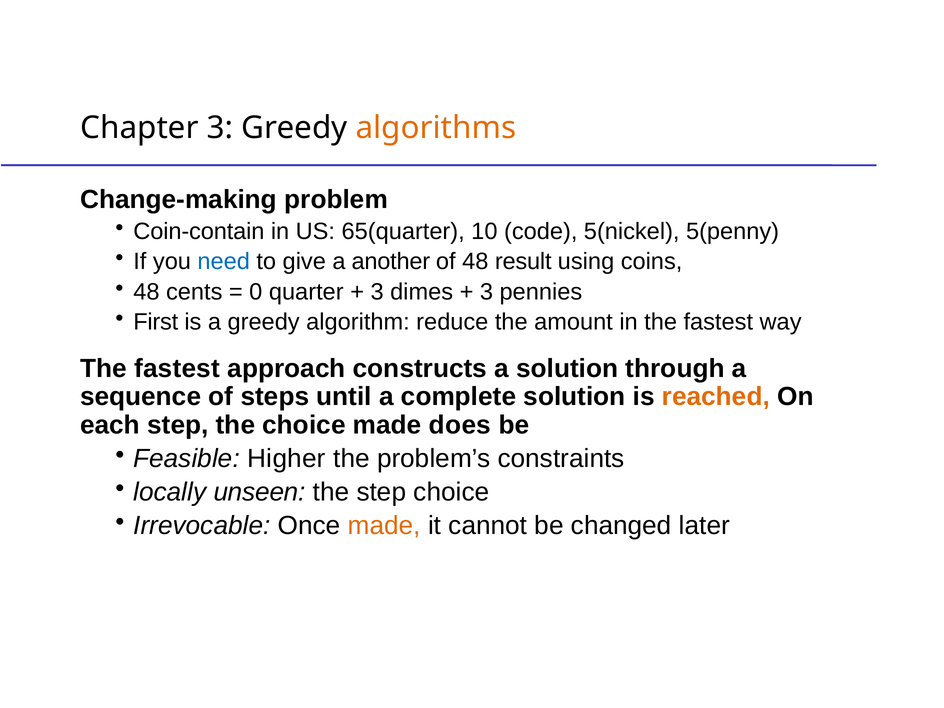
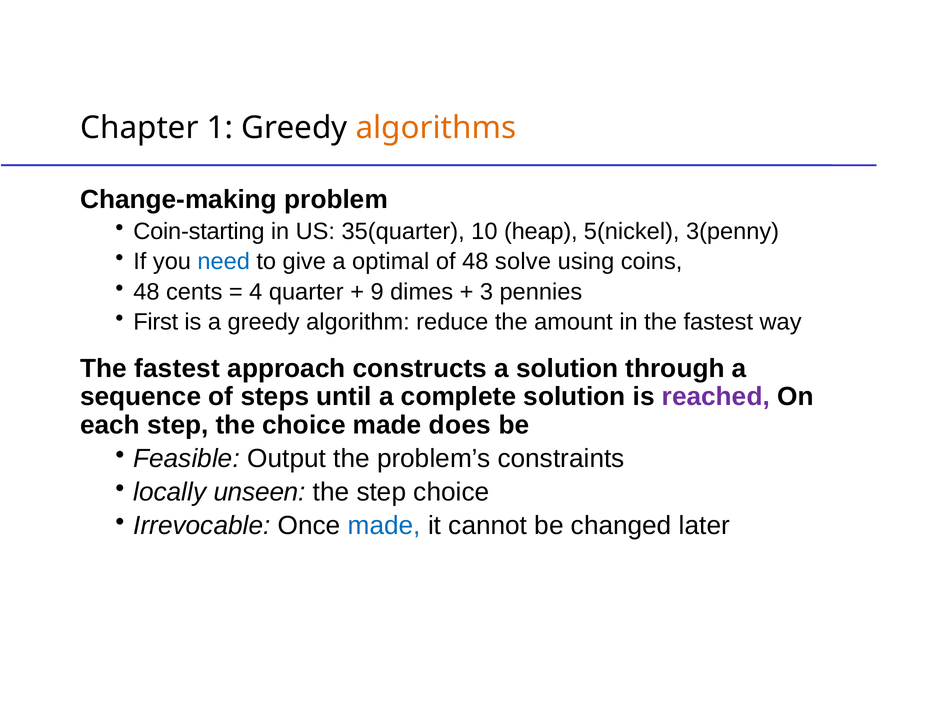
Chapter 3: 3 -> 1 (220, 128)
Coin-contain: Coin-contain -> Coin-starting (199, 231)
65(quarter: 65(quarter -> 35(quarter (403, 231)
code: code -> heap (541, 231)
5(penny: 5(penny -> 3(penny (733, 231)
another: another -> optimal (391, 262)
result: result -> solve (523, 262)
0: 0 -> 4 (256, 292)
3: 3 -> 9 (377, 292)
reached colour: orange -> purple (716, 397)
Higher: Higher -> Output (287, 459)
made colour: orange -> blue (384, 526)
